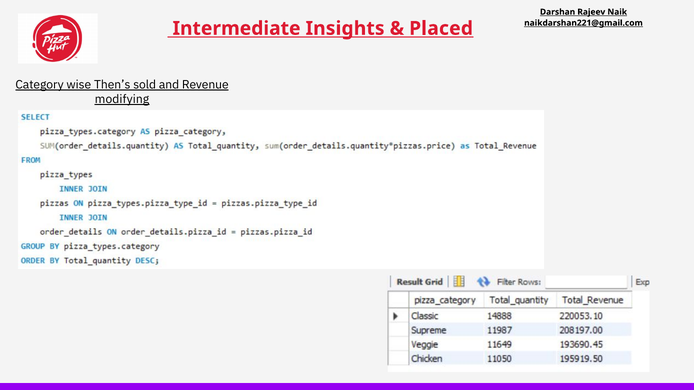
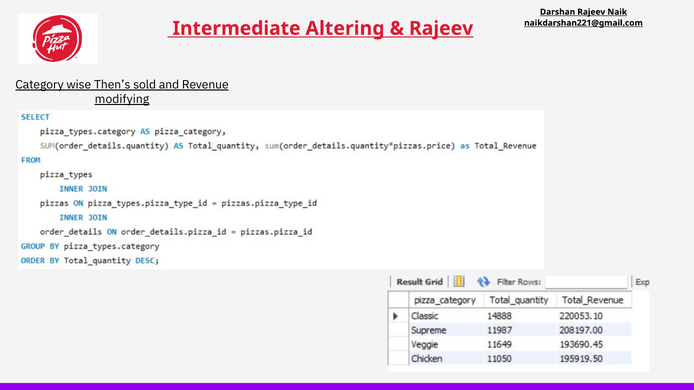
Insights: Insights -> Altering (345, 28)
Placed: Placed -> Rajeev (441, 28)
